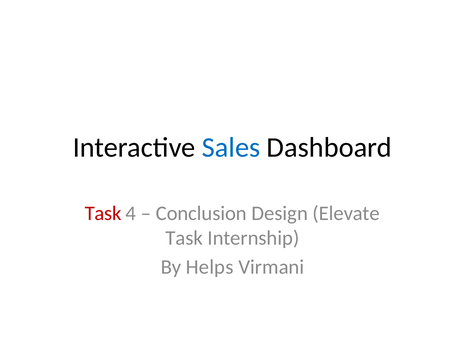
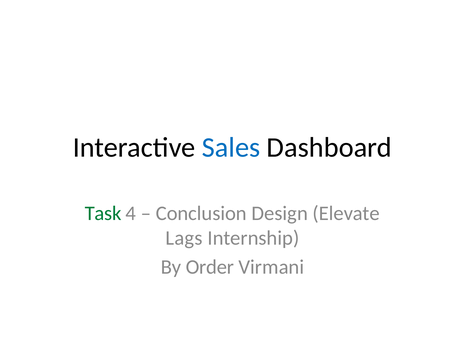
Task colour: red -> green (103, 214)
Task: Task -> Lags (184, 239)
Helps: Helps -> Order (210, 268)
